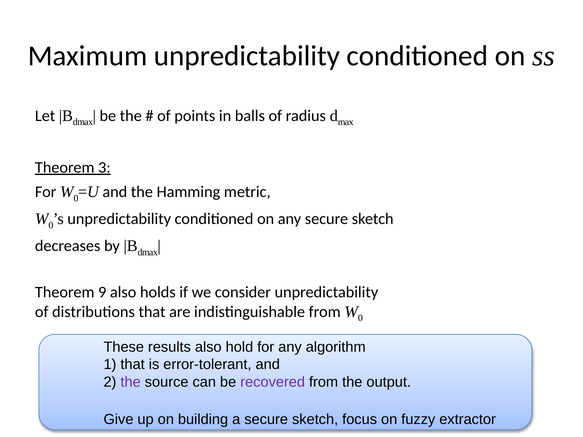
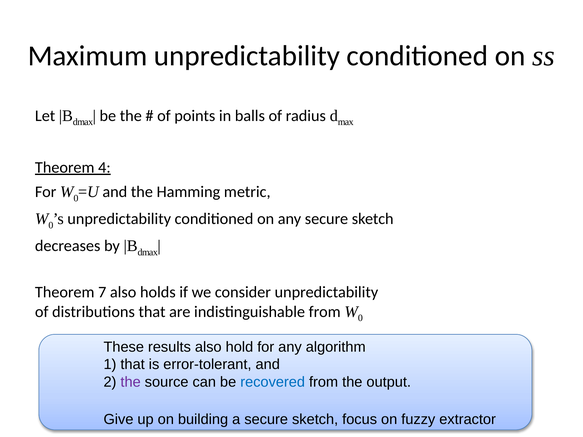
3: 3 -> 4 (104, 167)
9: 9 -> 7 (102, 292)
recovered colour: purple -> blue (273, 382)
